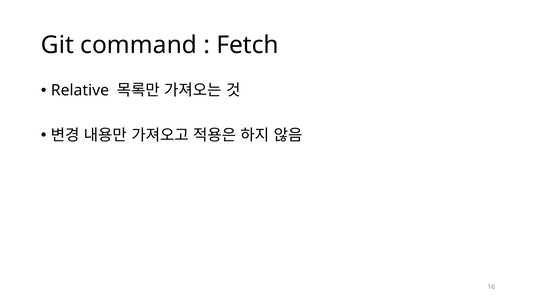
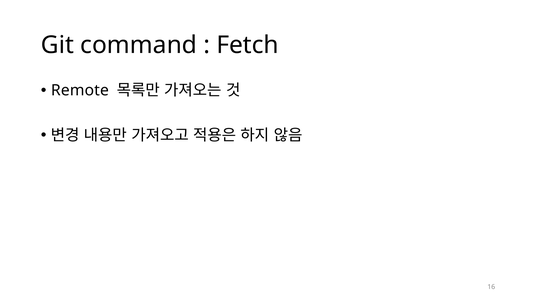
Relative: Relative -> Remote (80, 91)
